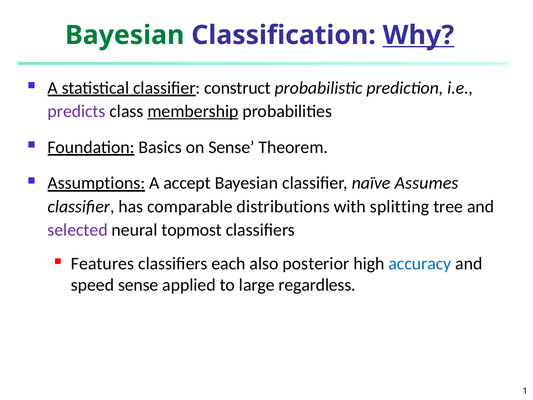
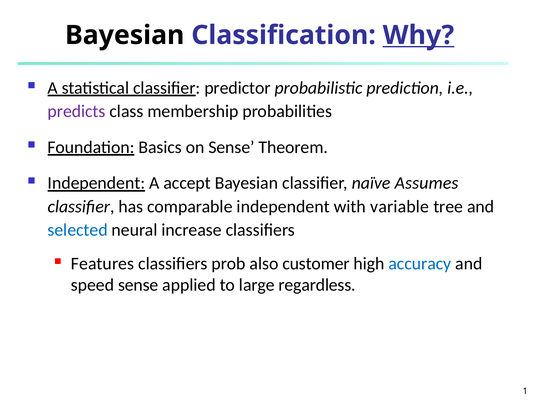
Bayesian colour: green -> black (125, 35)
construct: construct -> predictor (237, 88)
membership underline: present -> none (193, 111)
Assumptions: Assumptions -> Independent (96, 183)
comparable distributions: distributions -> independent (283, 206)
splitting: splitting -> variable (400, 206)
selected colour: purple -> blue (78, 230)
topmost: topmost -> increase (192, 230)
each: each -> prob (228, 264)
posterior: posterior -> customer (316, 264)
